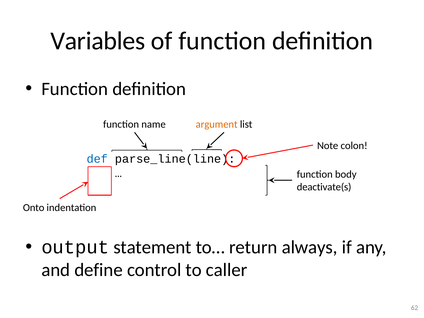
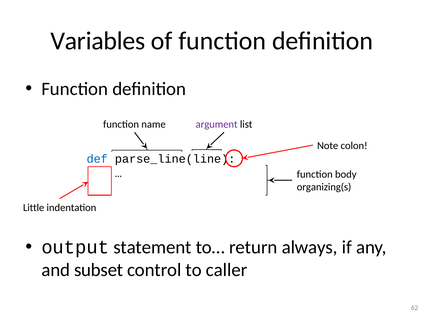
argument colour: orange -> purple (217, 124)
deactivate(s: deactivate(s -> organizing(s (324, 187)
Onto: Onto -> Little (34, 208)
define: define -> subset (99, 270)
